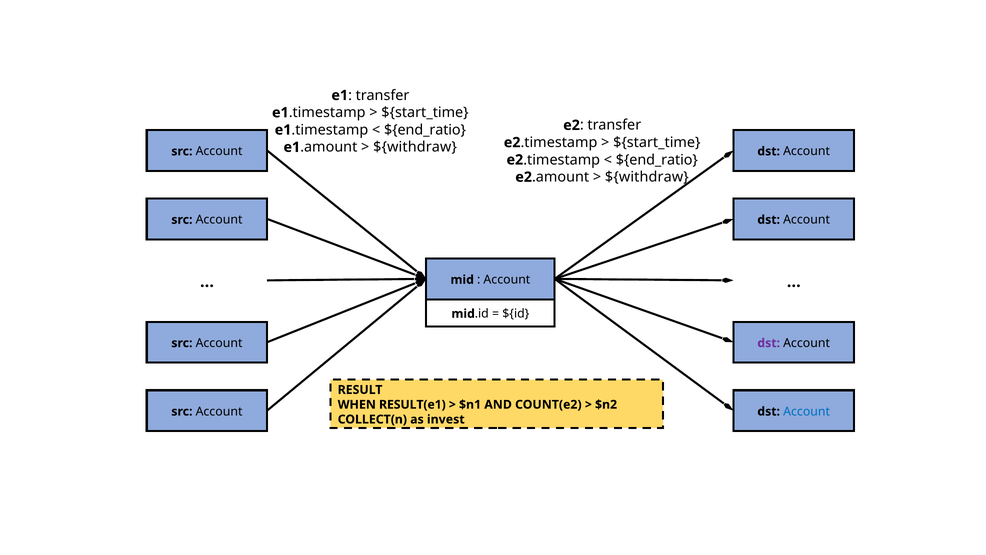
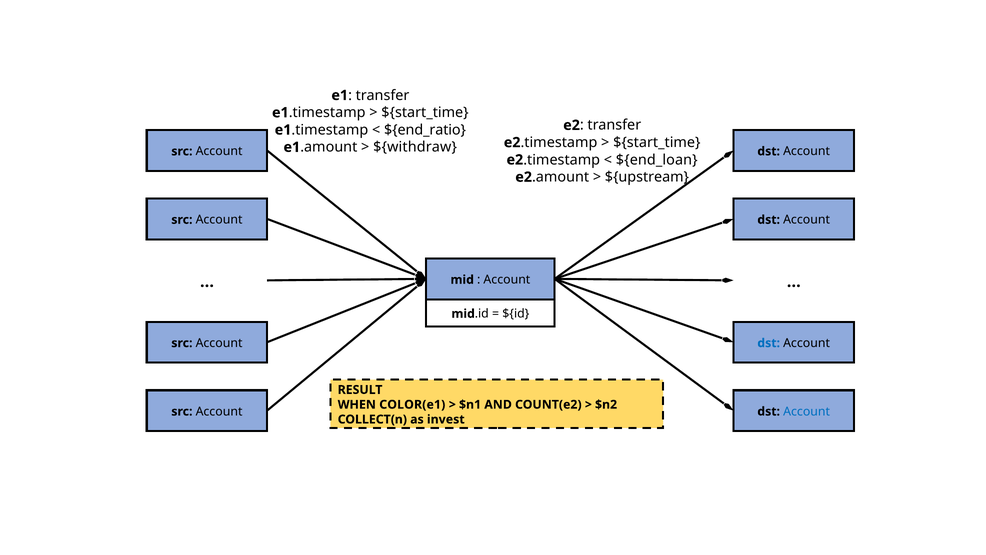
${end_ratio: ${end_ratio -> ${end_loan (657, 160)
${withdraw: ${withdraw -> ${upstream (647, 177)
dst colour: purple -> blue (769, 343)
RESULT(e1: RESULT(e1 -> COLOR(e1 (412, 404)
